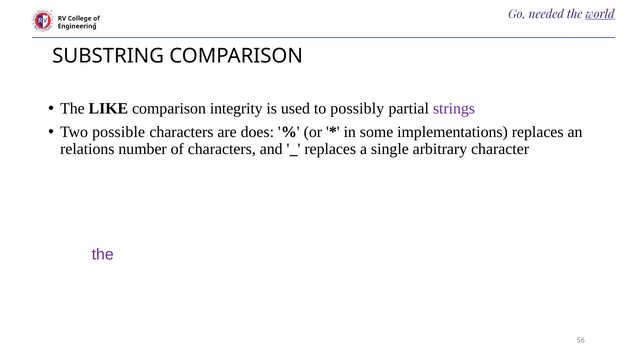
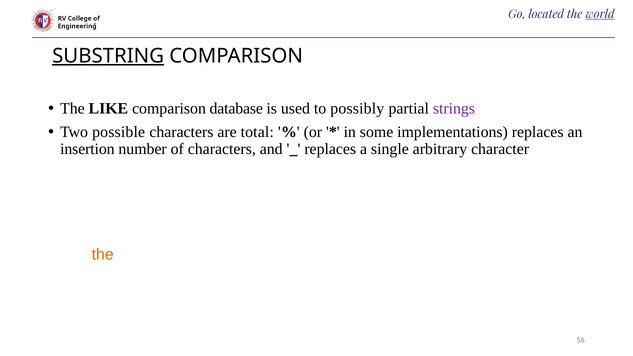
needed: needed -> located (546, 14)
SUBSTRING underline: none -> present (108, 56)
integrity: integrity -> database (236, 109)
does: does -> total (257, 132)
relations: relations -> insertion (87, 149)
the colour: purple -> orange (103, 254)
